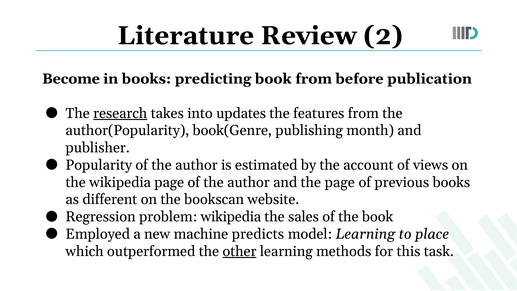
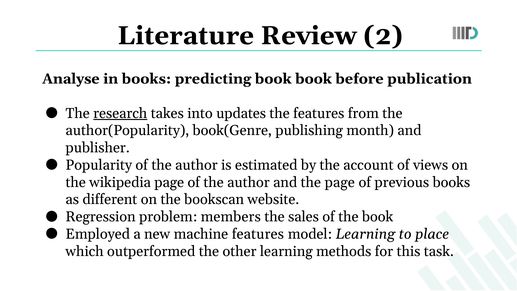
Become: Become -> Analyse (71, 79)
book from: from -> book (314, 79)
problem wikipedia: wikipedia -> members (231, 217)
machine predicts: predicts -> features (258, 234)
other underline: present -> none (240, 251)
